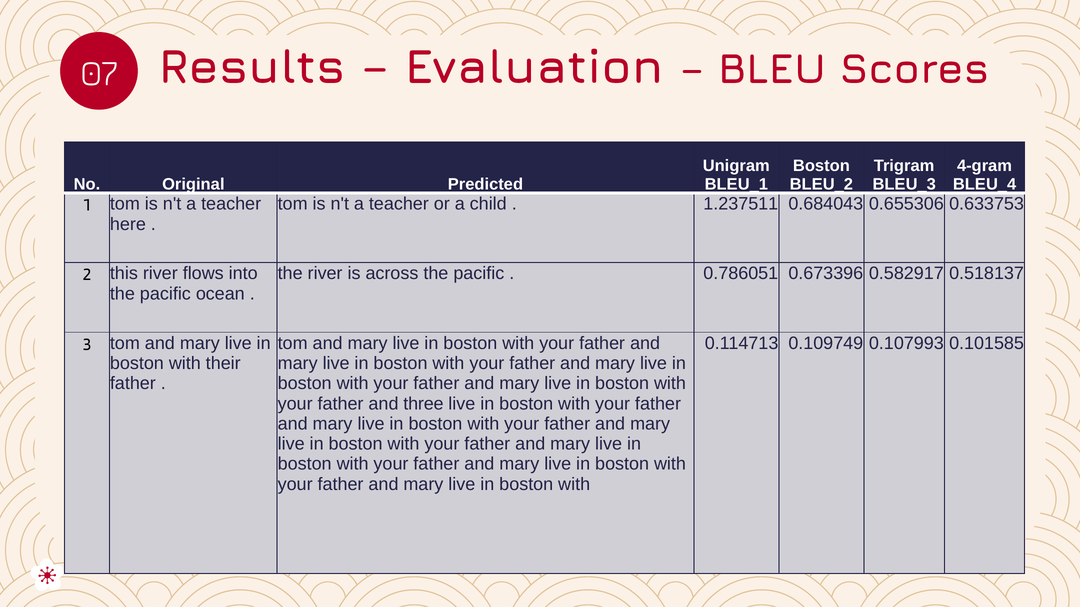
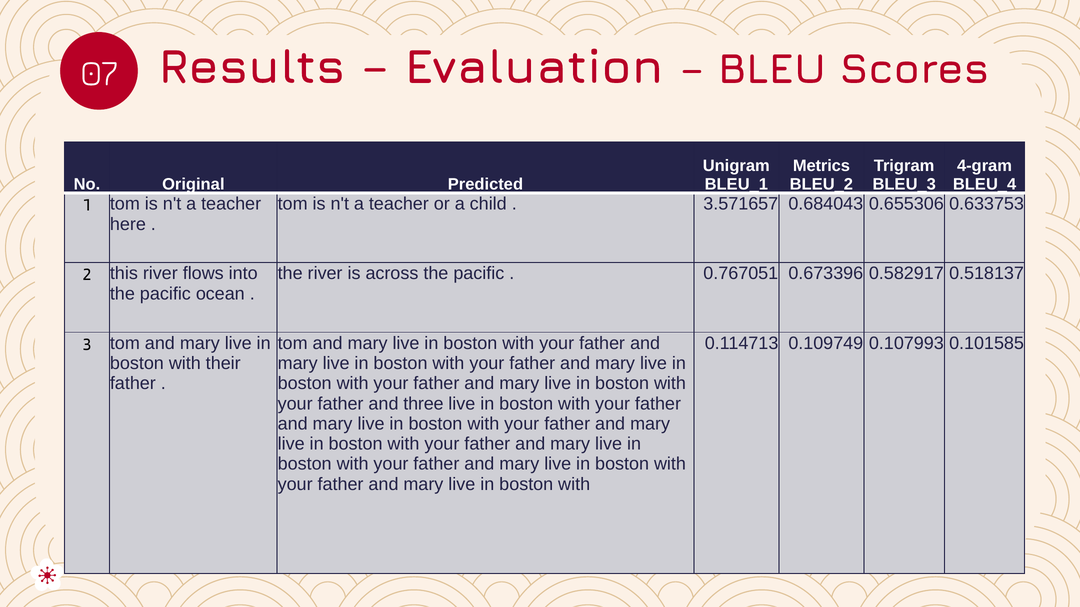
Boston: Boston -> Metrics (821, 166)
1.237511: 1.237511 -> 3.571657 (741, 204)
0.786051: 0.786051 -> 0.767051 (741, 274)
